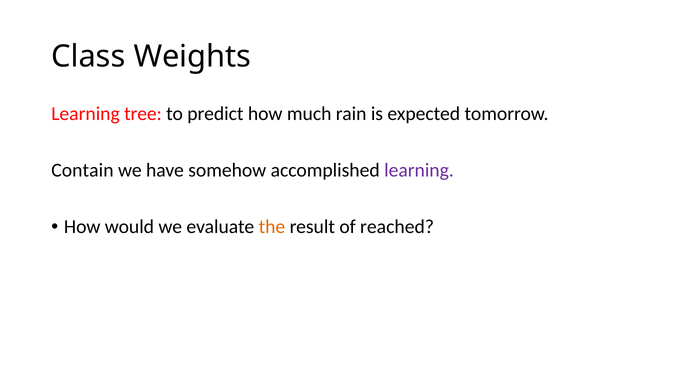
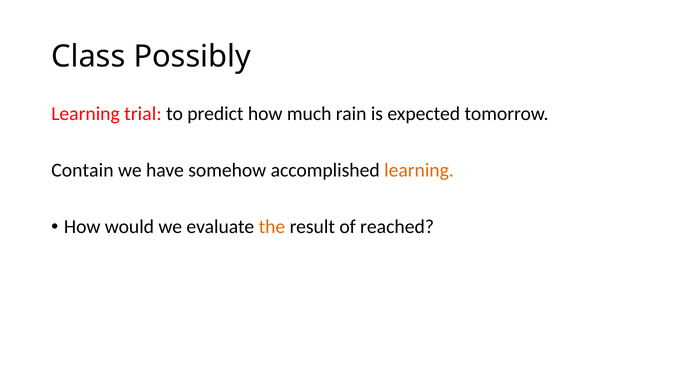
Weights: Weights -> Possibly (192, 57)
tree: tree -> trial (143, 114)
learning colour: purple -> orange (419, 170)
